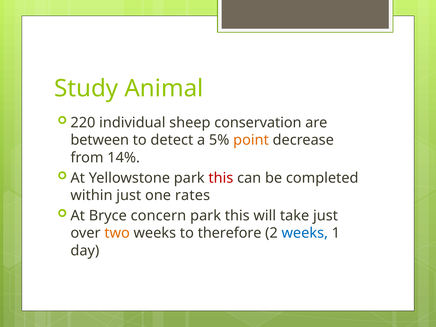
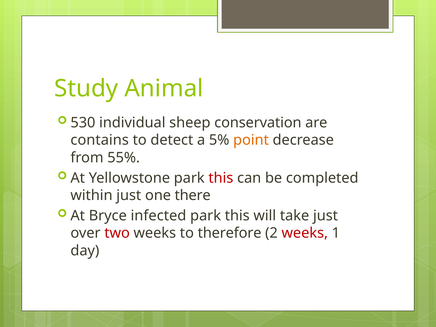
220: 220 -> 530 (83, 123)
between: between -> contains (100, 140)
14%: 14% -> 55% (124, 158)
rates: rates -> there (193, 195)
concern: concern -> infected (158, 216)
two colour: orange -> red (117, 233)
weeks colour: blue -> red (305, 233)
